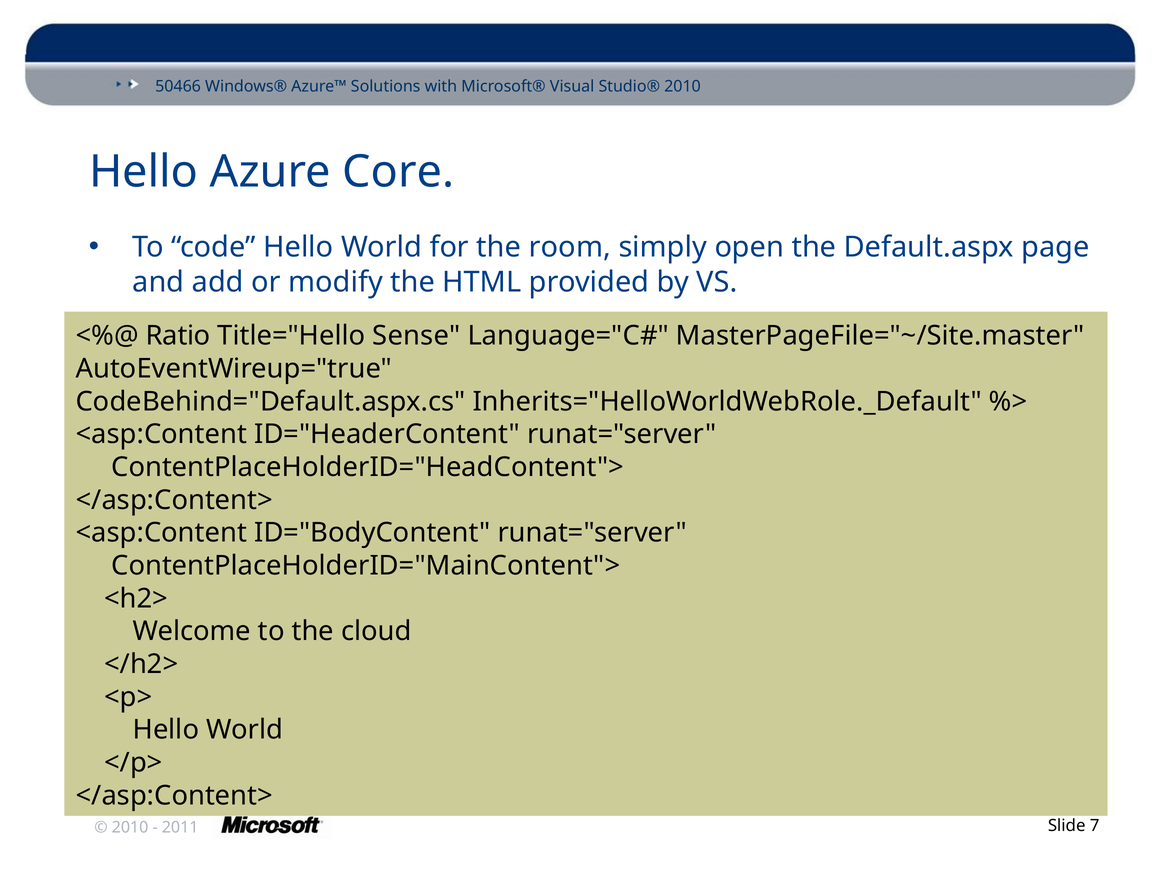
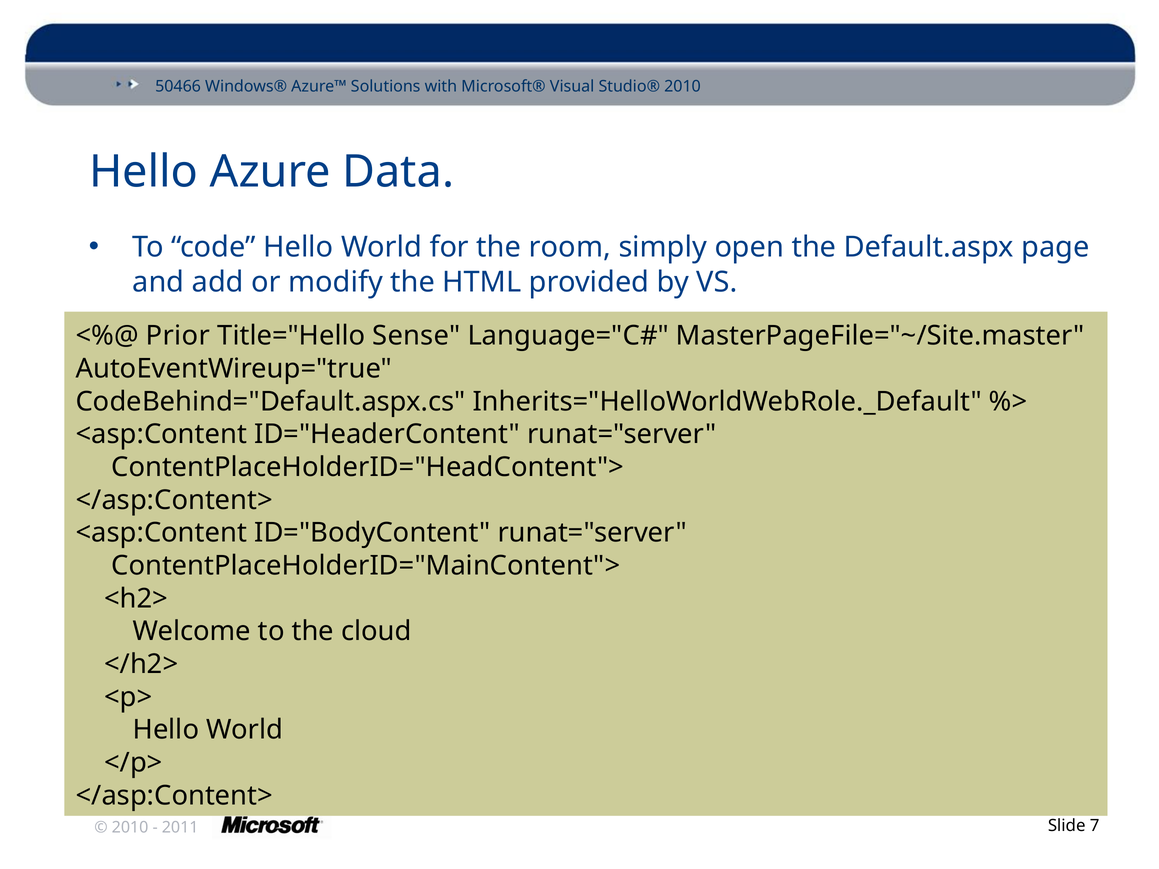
Core: Core -> Data (398, 172)
Ratio: Ratio -> Prior (178, 336)
